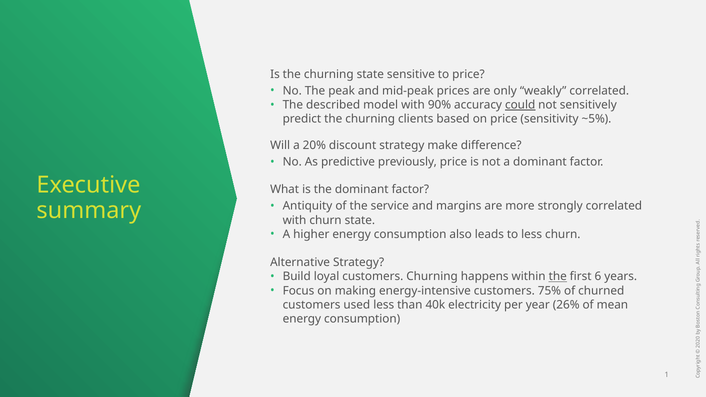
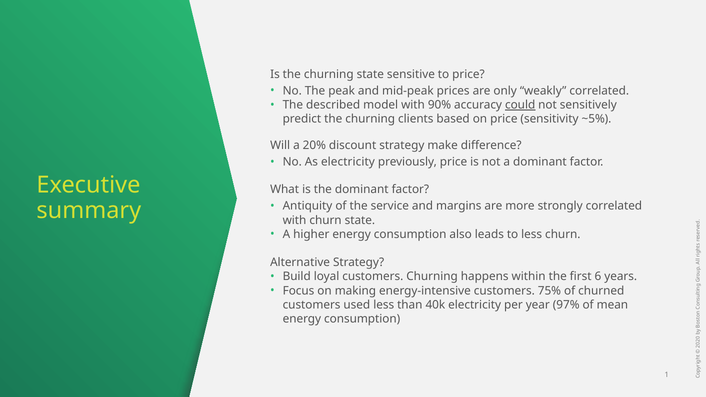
As predictive: predictive -> electricity (348, 162)
the underline: present -> none (558, 277)
26%: 26% -> 97% (566, 305)
